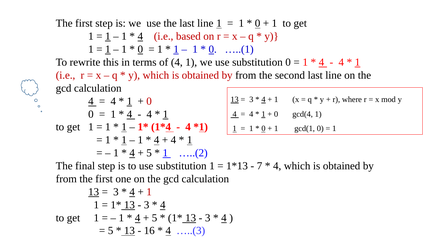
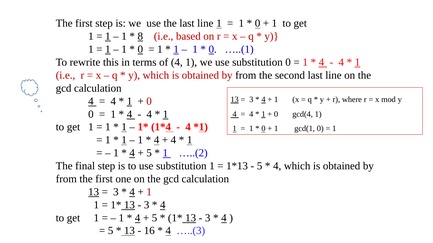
4: 4 -> 8 (140, 36)
7: 7 -> 5 (260, 166)
